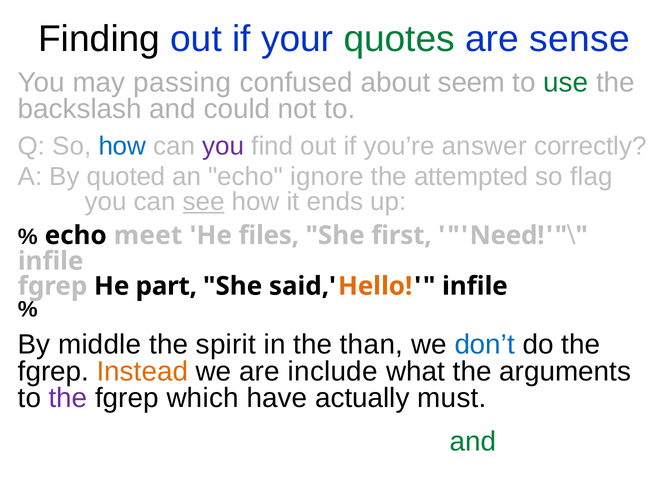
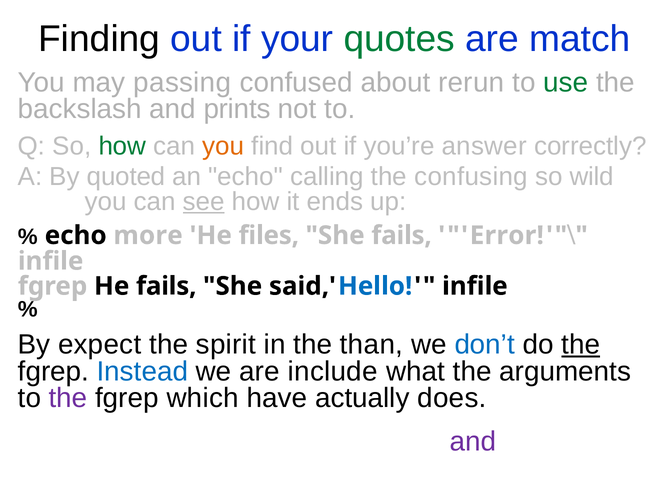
sense: sense -> match (580, 39)
seem: seem -> rerun (471, 82)
could: could -> prints (237, 109)
how colour: blue -> green (122, 146)
you colour: purple -> orange (223, 146)
ignore: ignore -> calling (327, 177)
attempted: attempted -> confusing (471, 177)
flag: flag -> wild (592, 177)
meet: meet -> more (148, 235)
She first: first -> fails (402, 235)
Need: Need -> Error (507, 235)
He part: part -> fails (166, 286)
Hello colour: orange -> blue (375, 286)
middle: middle -> expect (100, 344)
the underline: none -> present (581, 344)
Instead colour: orange -> blue (142, 371)
must: must -> does (452, 398)
and colour: green -> purple (473, 441)
